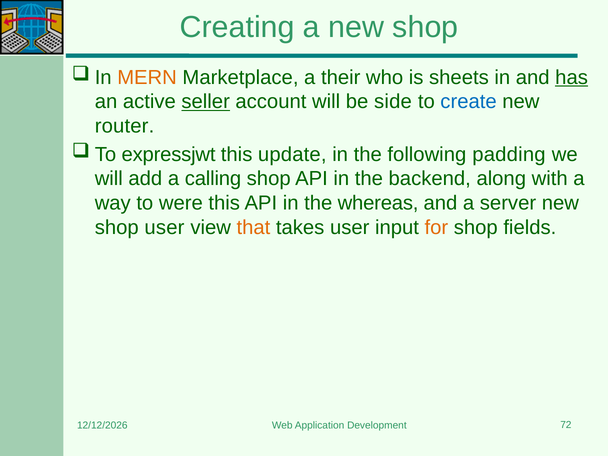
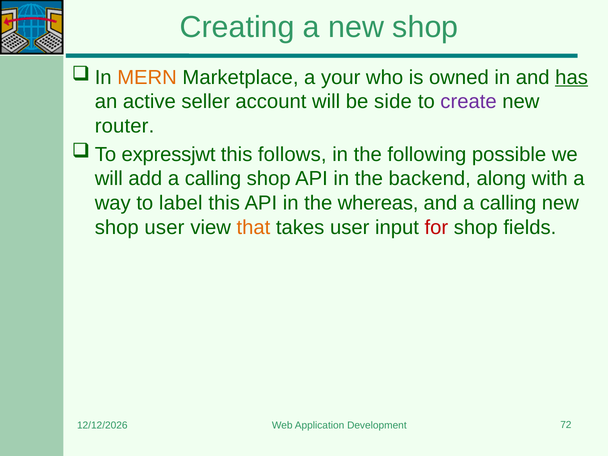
their: their -> your (341, 77)
sheets: sheets -> owned (459, 77)
seller underline: present -> none (206, 102)
create colour: blue -> purple (469, 102)
update: update -> follows (292, 154)
padding: padding -> possible (509, 154)
were: were -> label (181, 203)
and a server: server -> calling (508, 203)
for colour: orange -> red (436, 227)
